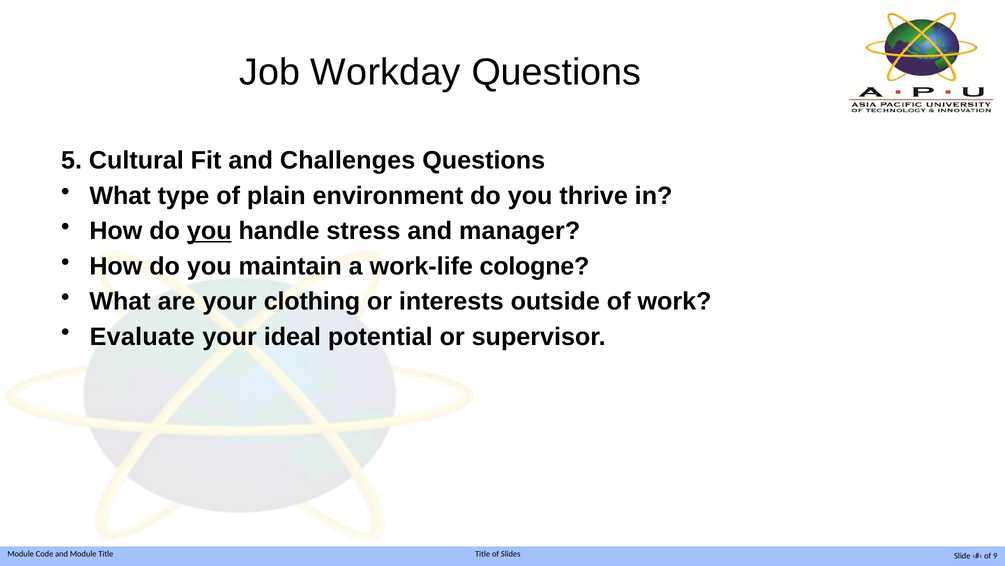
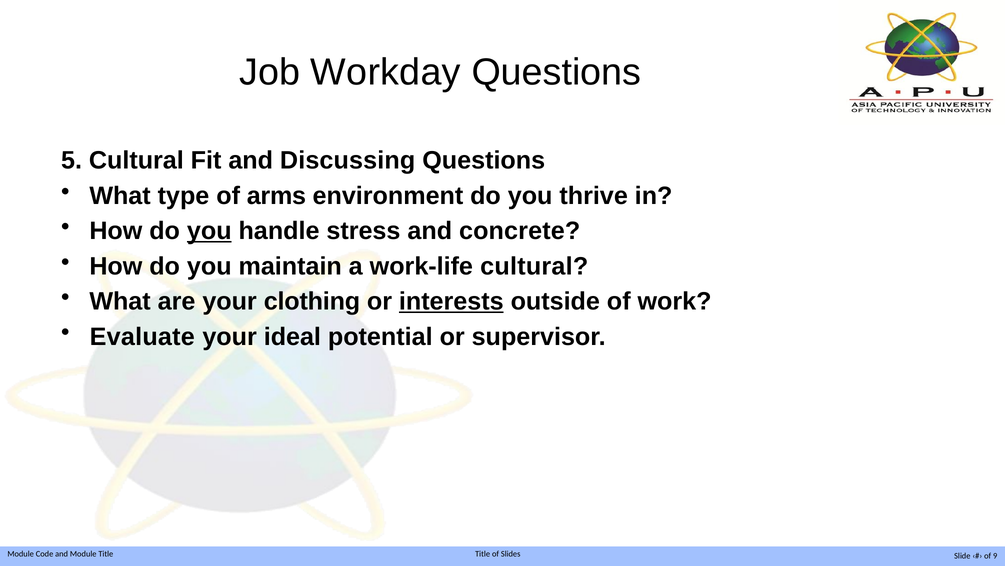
Challenges: Challenges -> Discussing (348, 160)
plain: plain -> arms (276, 196)
manager: manager -> concrete (520, 231)
work-life cologne: cologne -> cultural (534, 266)
interests underline: none -> present (451, 301)
